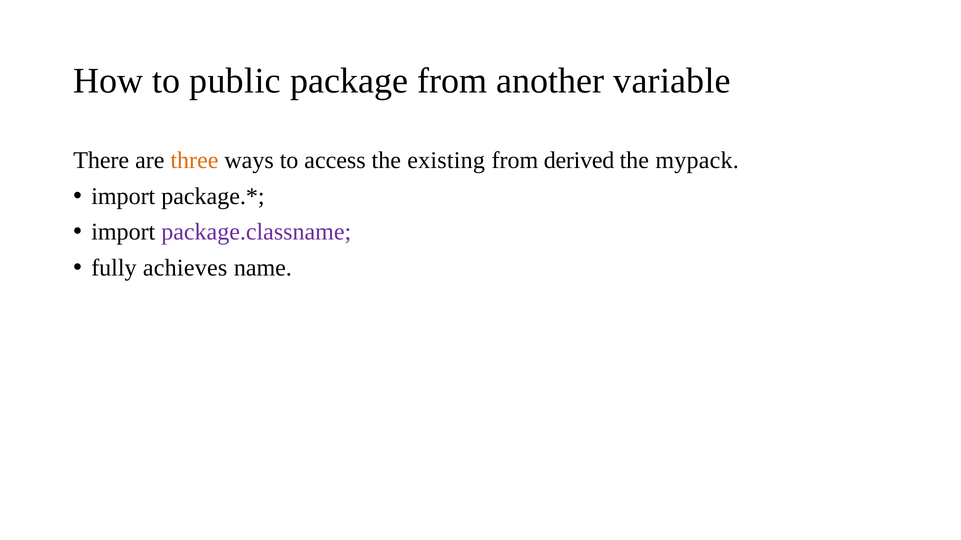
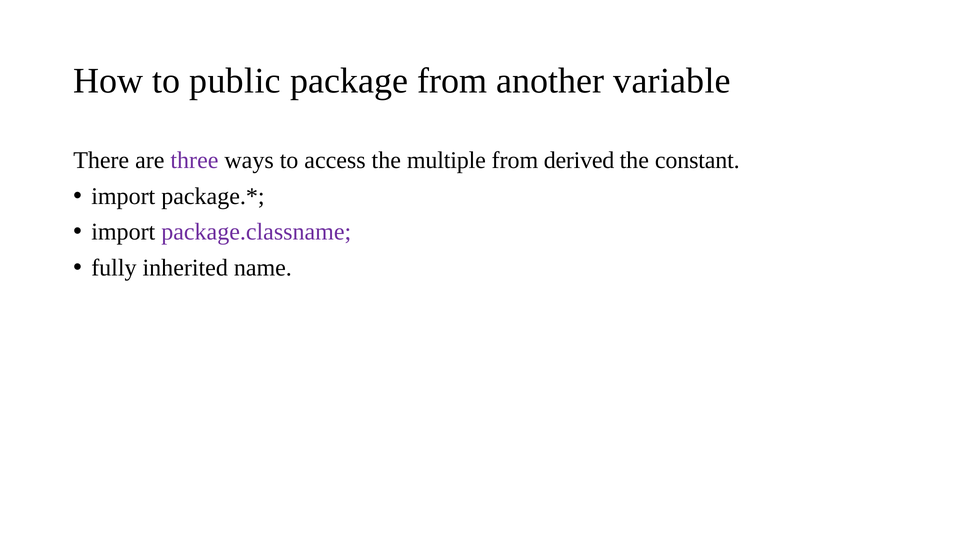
three colour: orange -> purple (194, 160)
existing: existing -> multiple (446, 160)
mypack: mypack -> constant (697, 160)
achieves: achieves -> inherited (185, 268)
